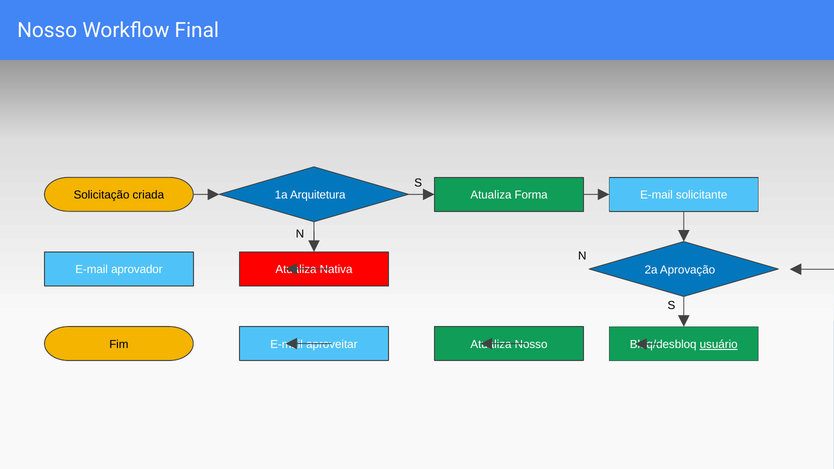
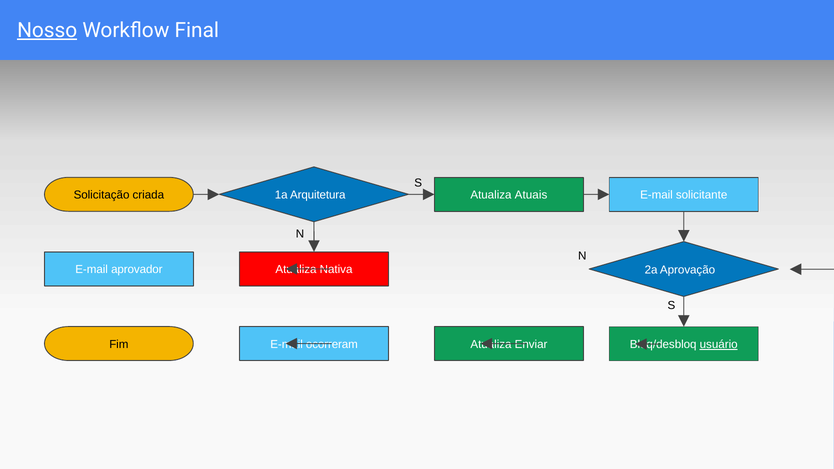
Nosso underline: none -> present (47, 30)
Forma: Forma -> Atuais (531, 195)
aproveitar: aproveitar -> ocorreram (332, 344)
Nosso: Nosso -> Enviar (531, 344)
